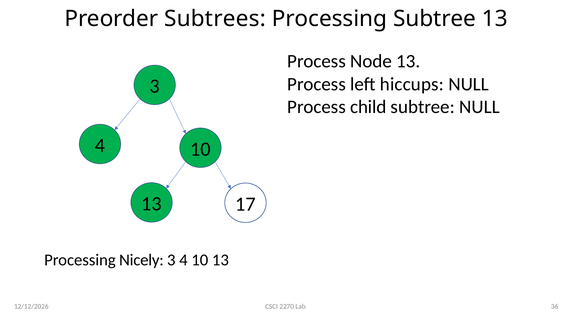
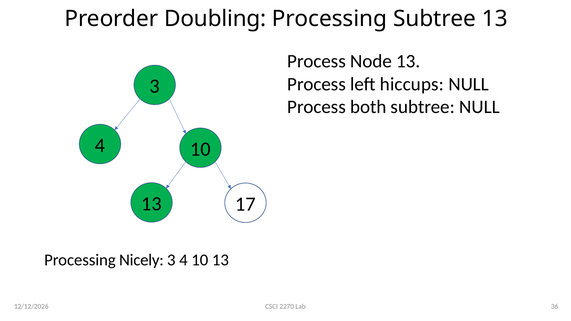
Subtrees: Subtrees -> Doubling (215, 19)
child: child -> both (368, 107)
